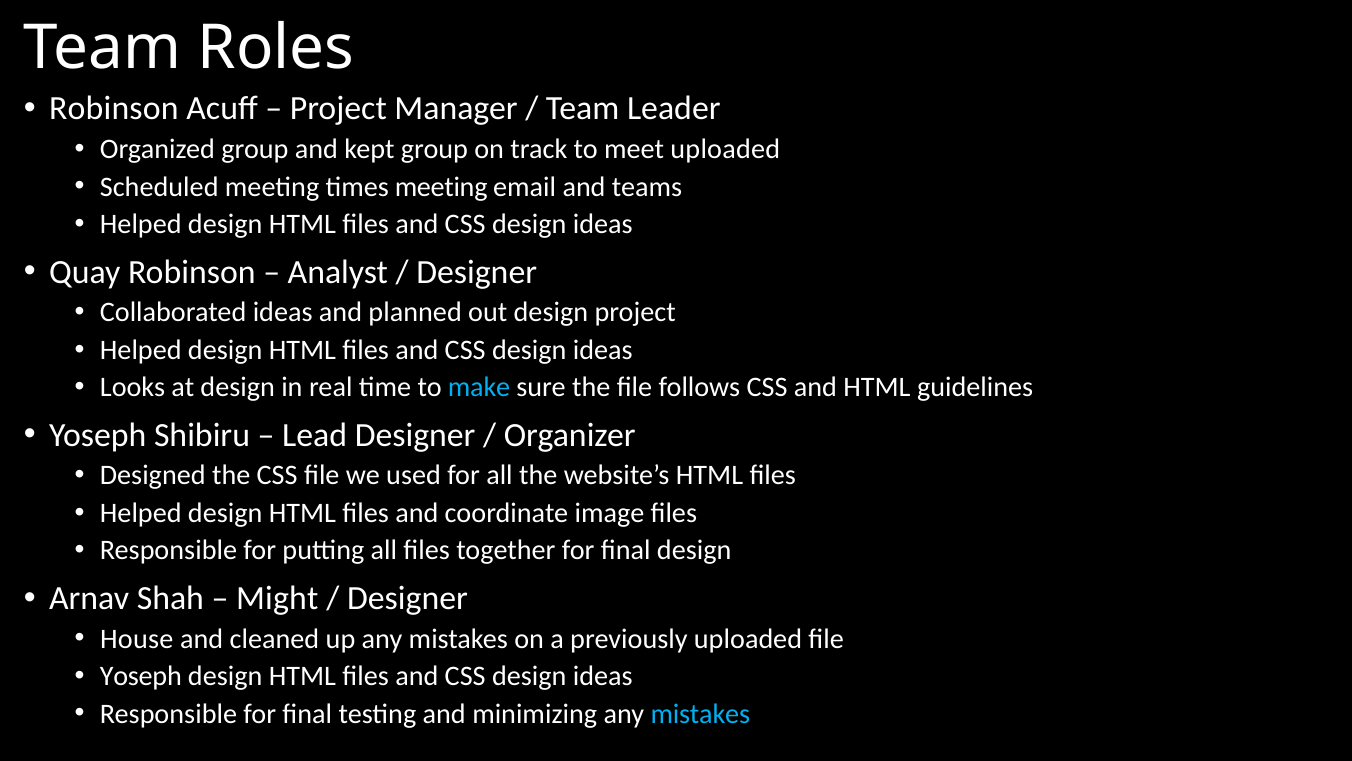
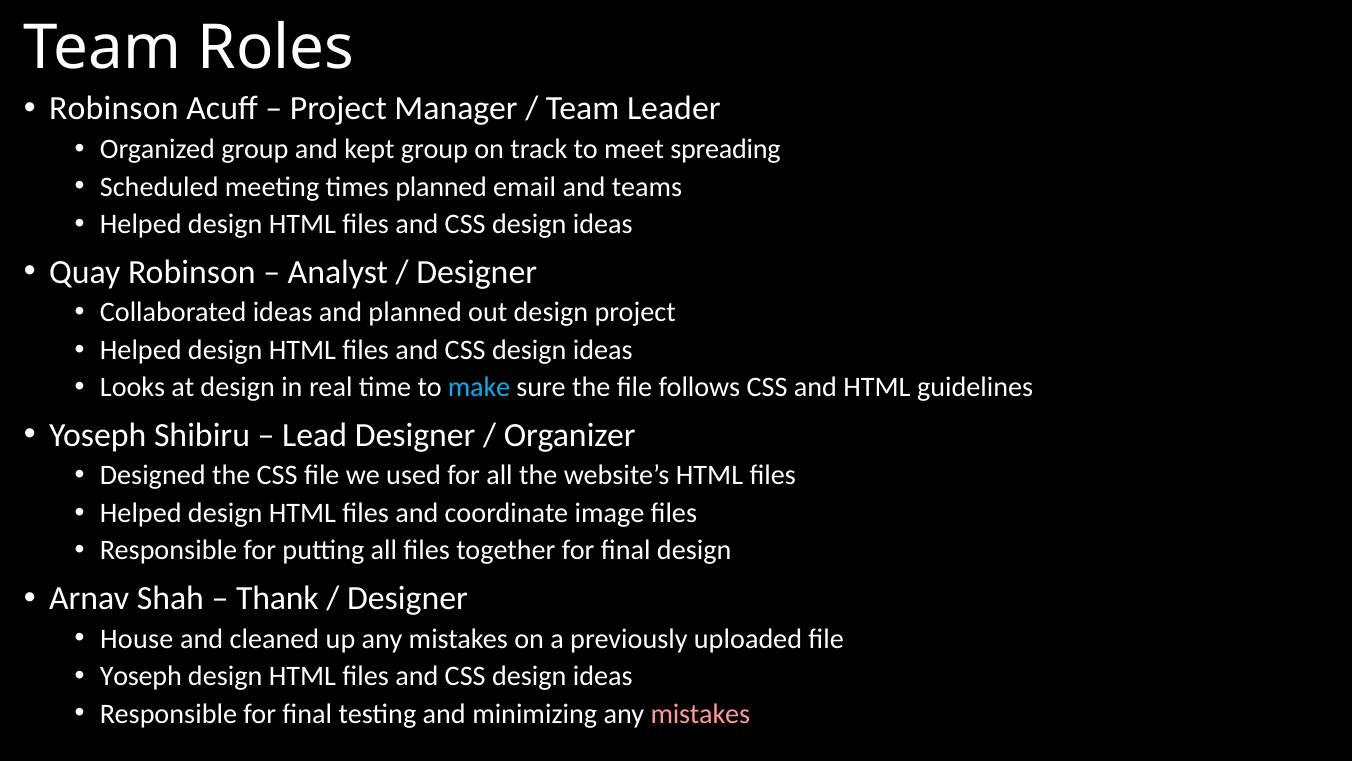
meet uploaded: uploaded -> spreading (726, 149)
times meeting: meeting -> planned (441, 187)
Might: Might -> Thank (277, 598)
mistakes colour: light blue -> pink (700, 713)
